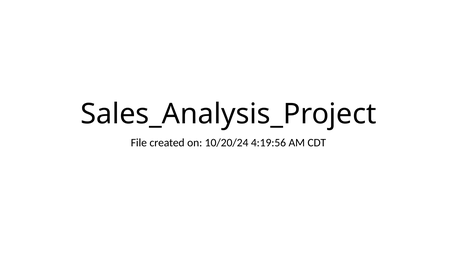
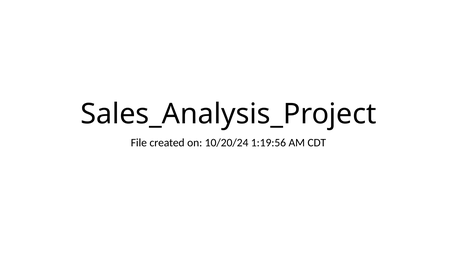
4:19:56: 4:19:56 -> 1:19:56 (268, 143)
